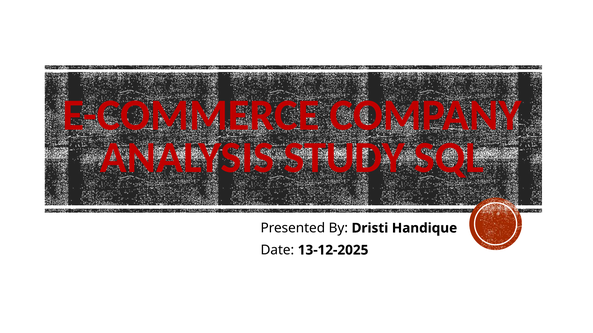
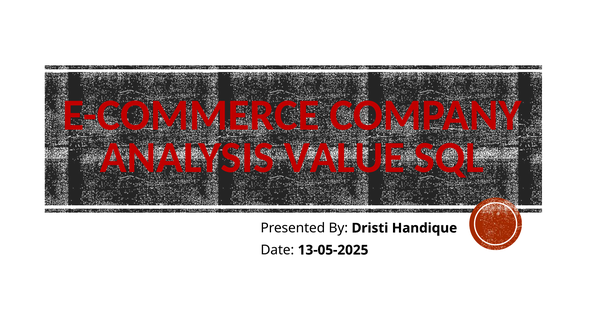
STUDY: STUDY -> VALUE (344, 158)
13-12-2025: 13-12-2025 -> 13-05-2025 (333, 250)
